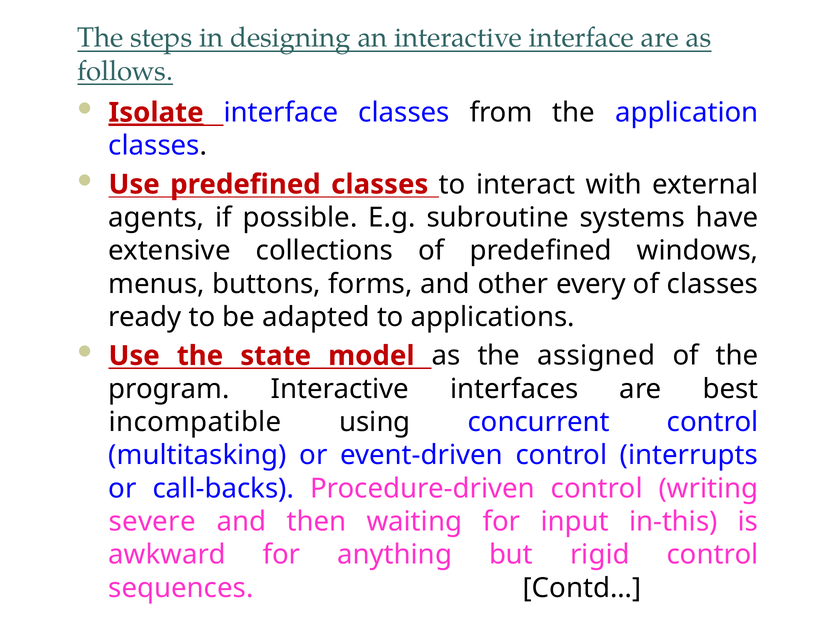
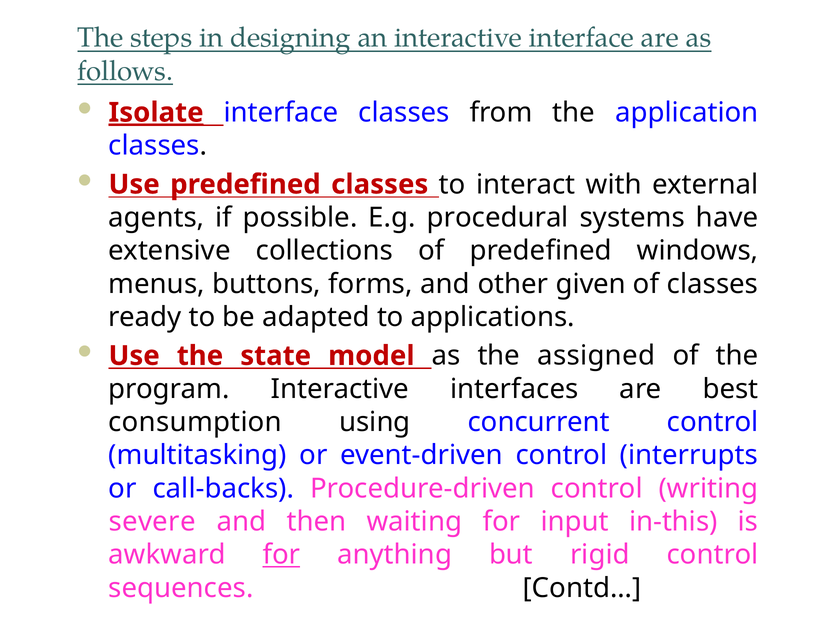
subroutine: subroutine -> procedural (498, 217)
every: every -> given (591, 284)
incompatible: incompatible -> consumption (195, 422)
for underline: none -> present (281, 555)
